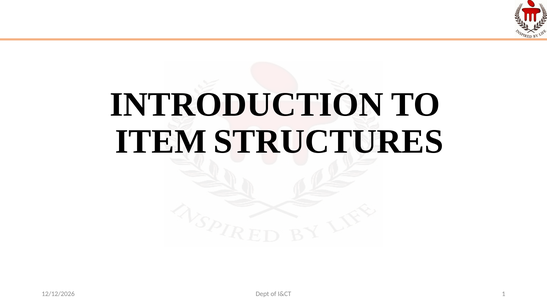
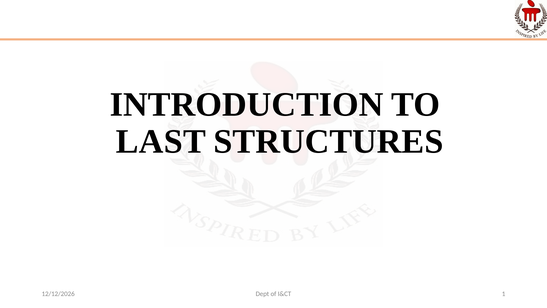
ITEM: ITEM -> LAST (161, 141)
